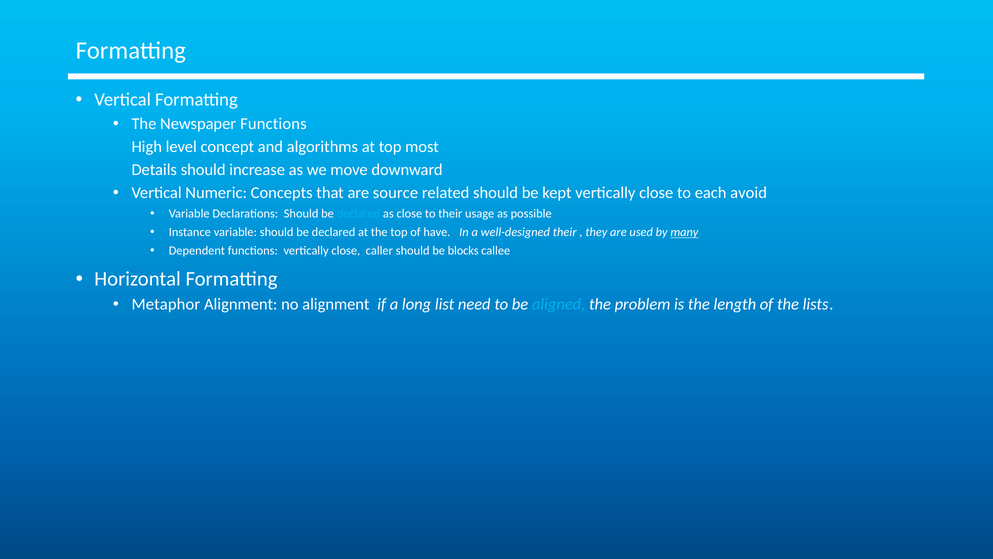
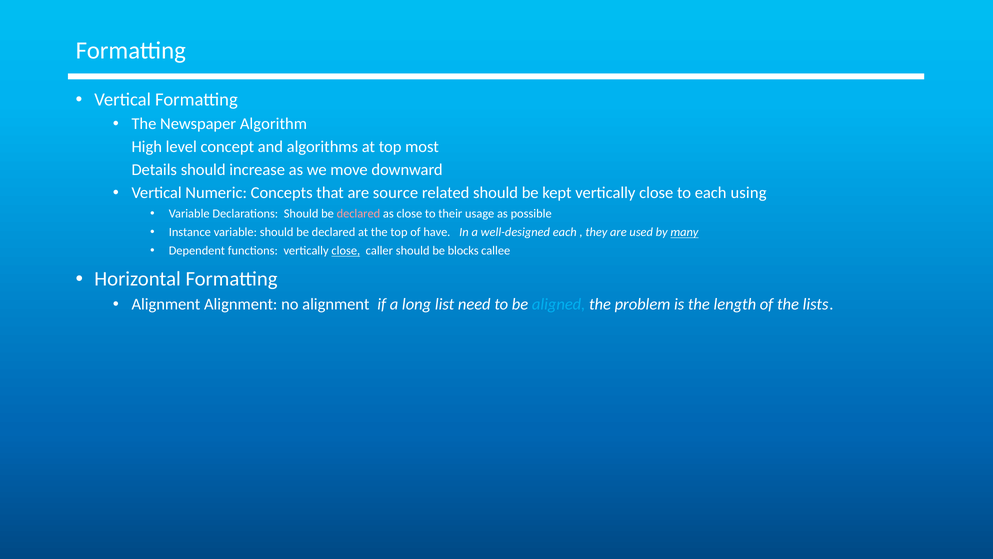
Newspaper Functions: Functions -> Algorithm (273, 124)
avoid: avoid -> using (749, 193)
declared colour: light blue -> pink (358, 214)
well-designed their: their -> each (565, 232)
close underline: none -> present (346, 251)
Metaphor: Metaphor -> Alignment (166, 304)
